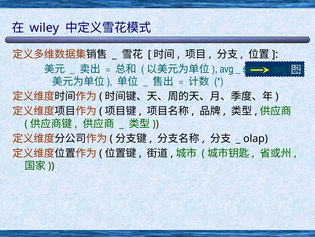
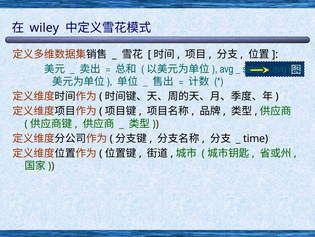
olap: olap -> time (256, 138)
